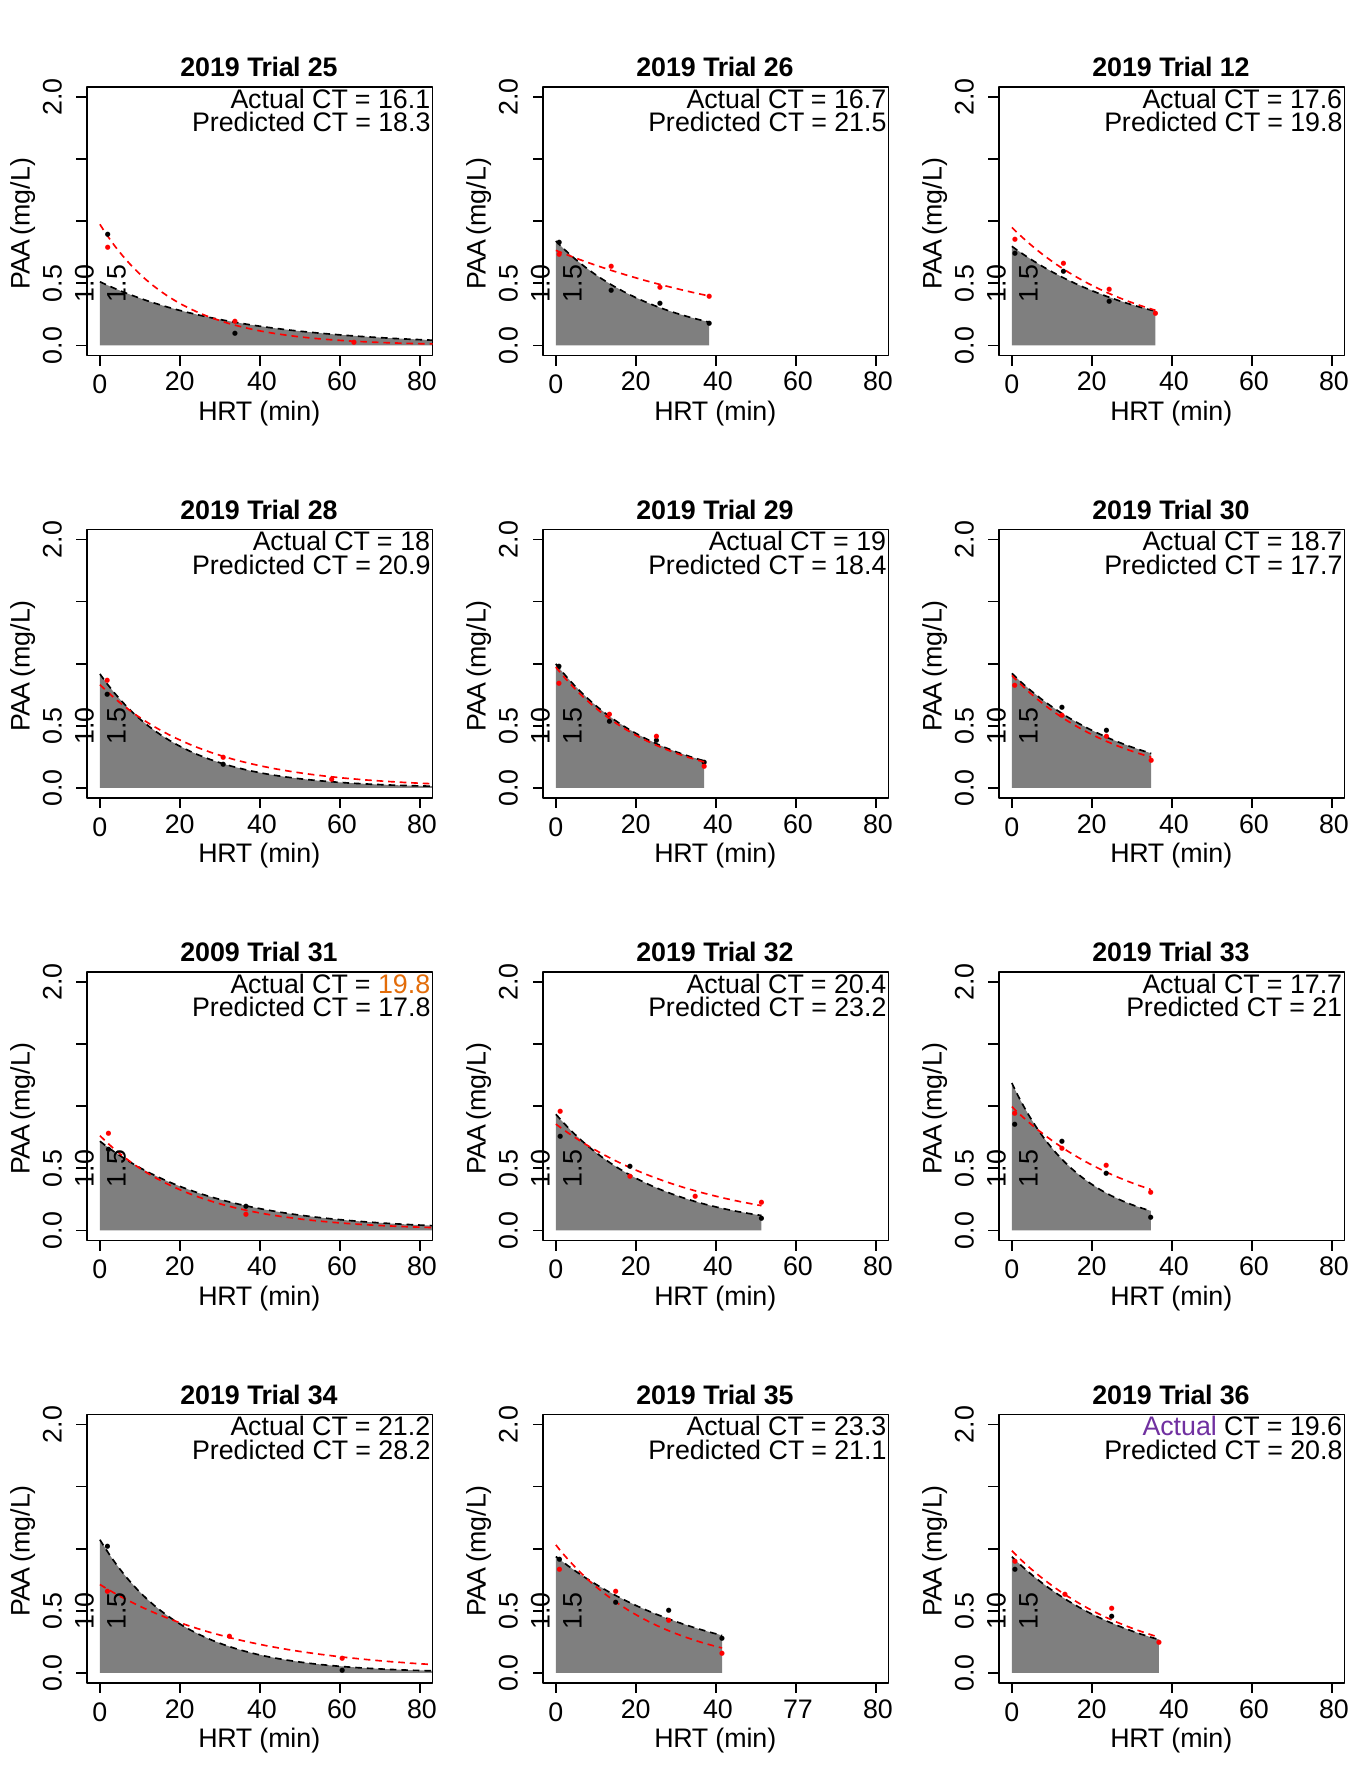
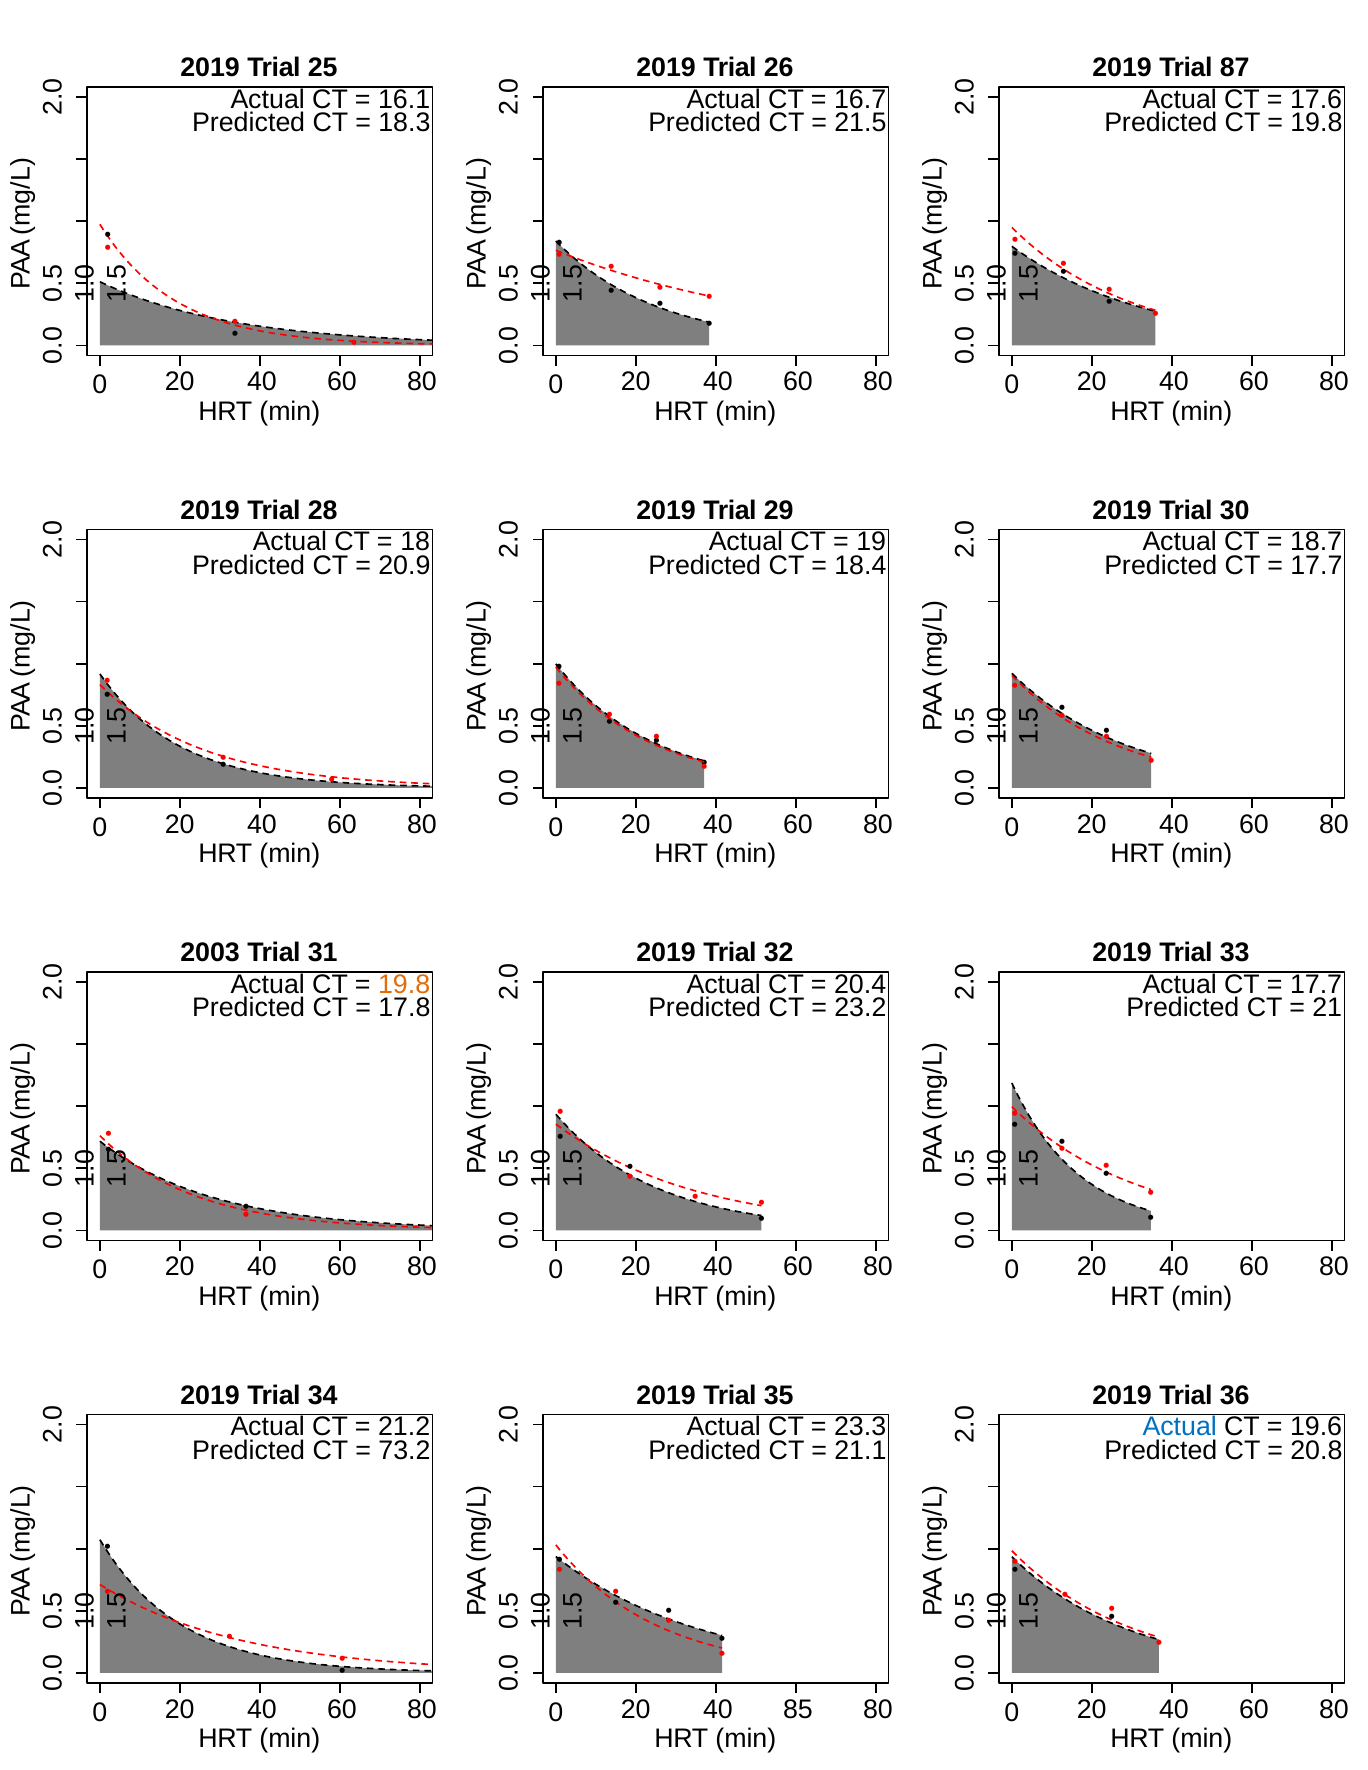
12: 12 -> 87 (1235, 68)
2009: 2009 -> 2003 (210, 953)
Actual colour: purple -> blue (1180, 1427)
28.2: 28.2 -> 73.2 (404, 1451)
77: 77 -> 85 (798, 1710)
